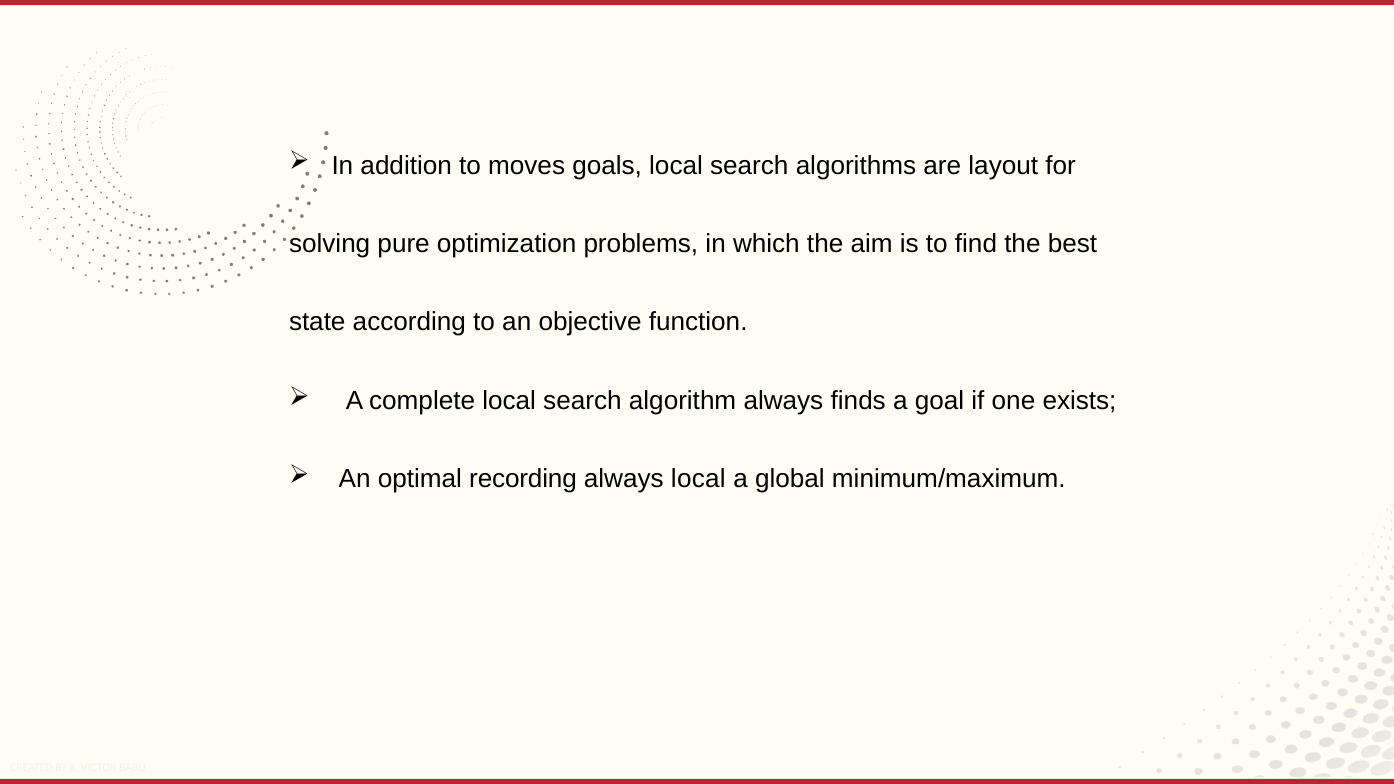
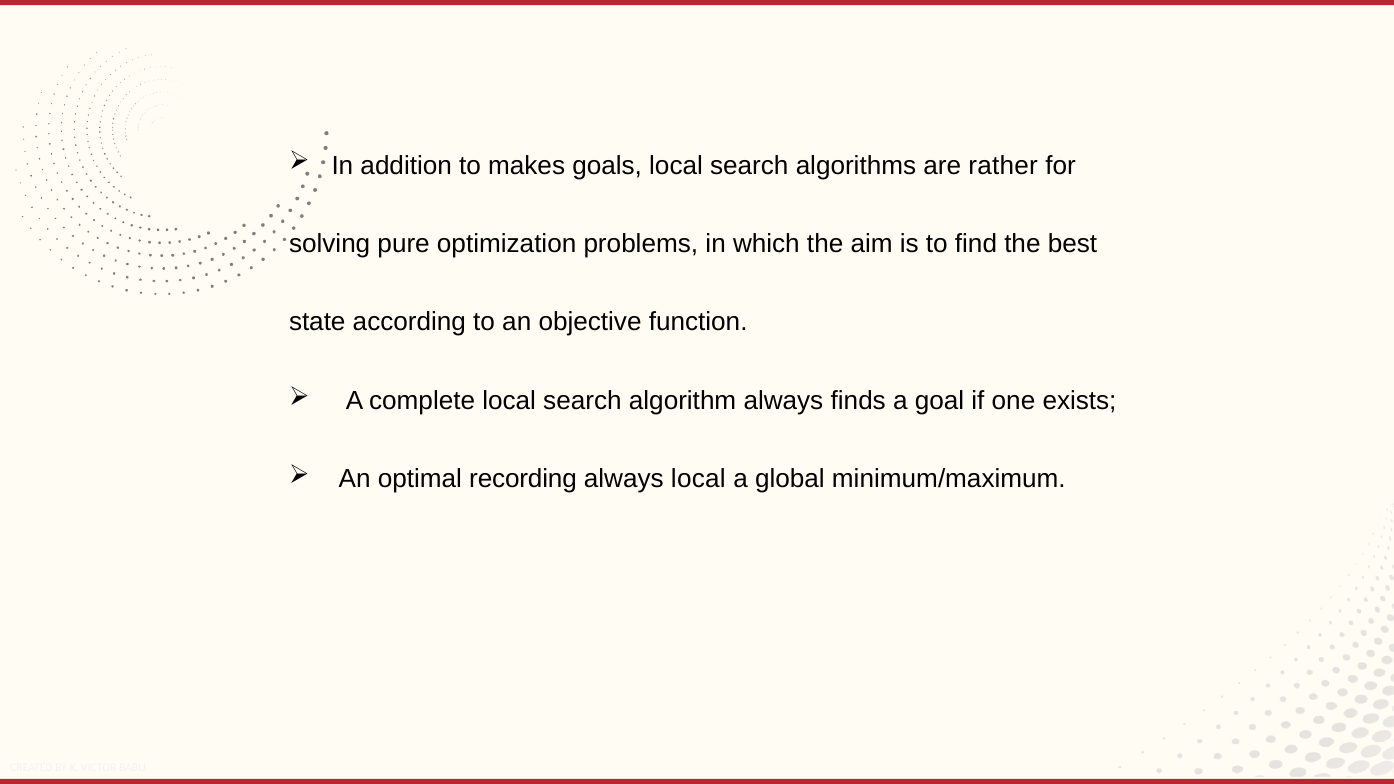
moves: moves -> makes (527, 165)
layout: layout -> rather (1003, 165)
